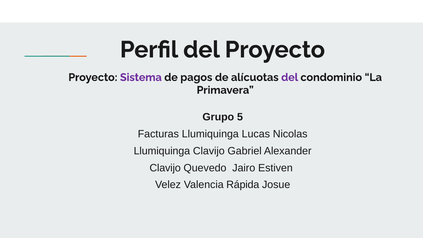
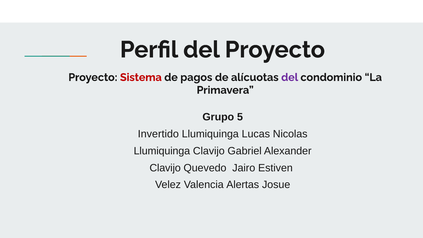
Sistema colour: purple -> red (141, 77)
Facturas: Facturas -> Invertido (158, 134)
Rápida: Rápida -> Alertas (243, 185)
